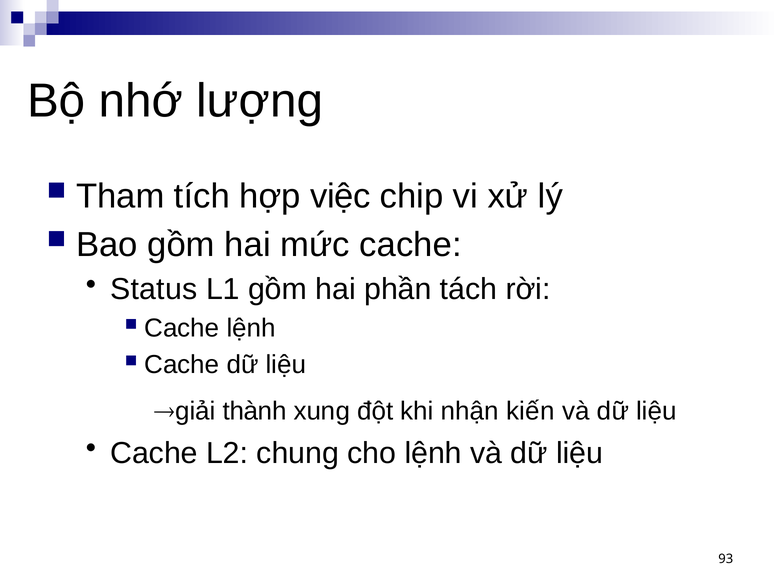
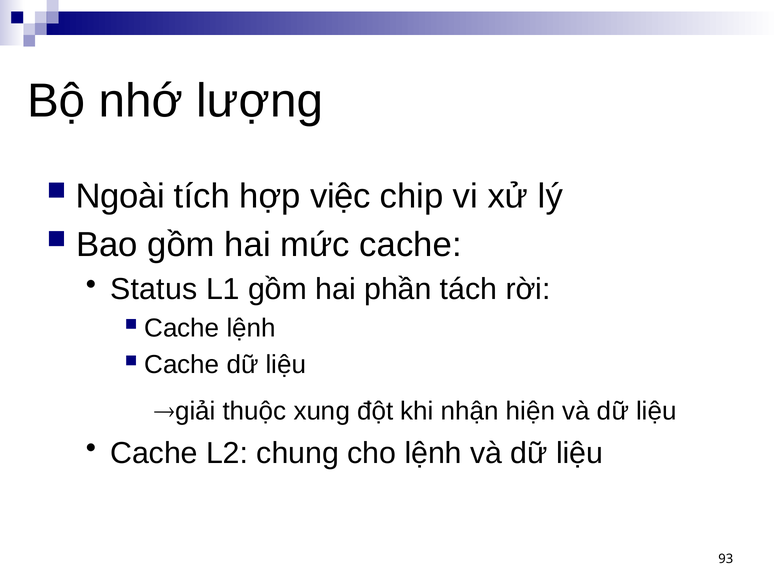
Tham: Tham -> Ngoài (120, 196)
thành: thành -> thuộc (255, 411)
kiến: kiến -> hiện (531, 411)
